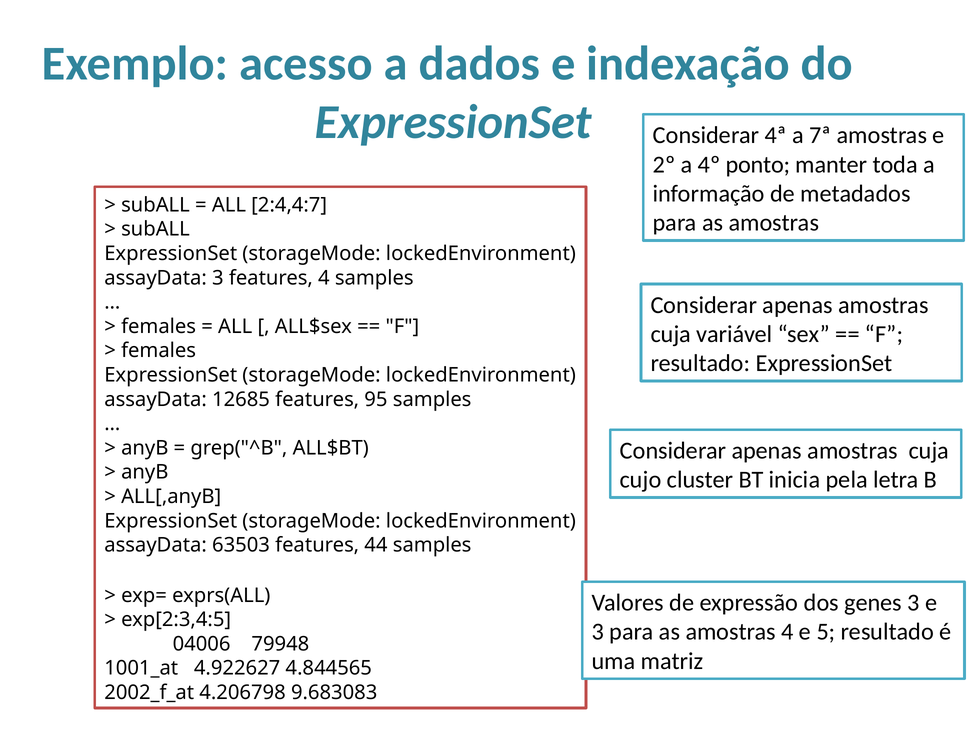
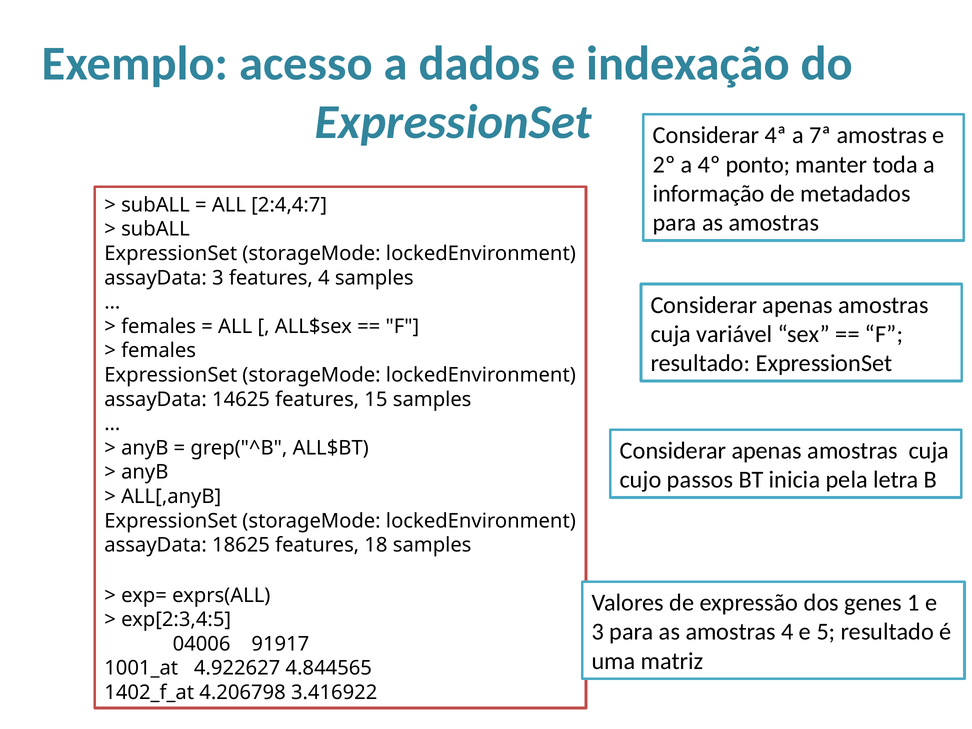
12685: 12685 -> 14625 (241, 399)
95: 95 -> 15 (376, 399)
cluster: cluster -> passos (700, 480)
63503: 63503 -> 18625 (241, 545)
44: 44 -> 18 (376, 545)
genes 3: 3 -> 1 (913, 603)
79948: 79948 -> 91917 (280, 644)
2002_f_at: 2002_f_at -> 1402_f_at (149, 693)
9.683083: 9.683083 -> 3.416922 (334, 693)
